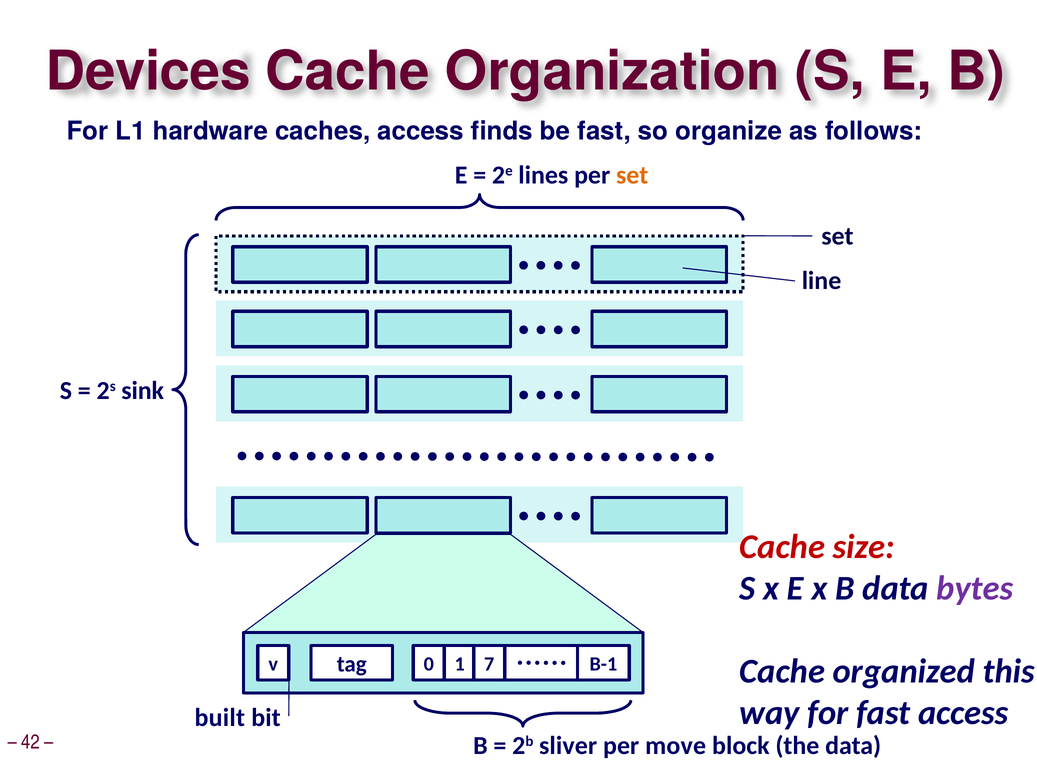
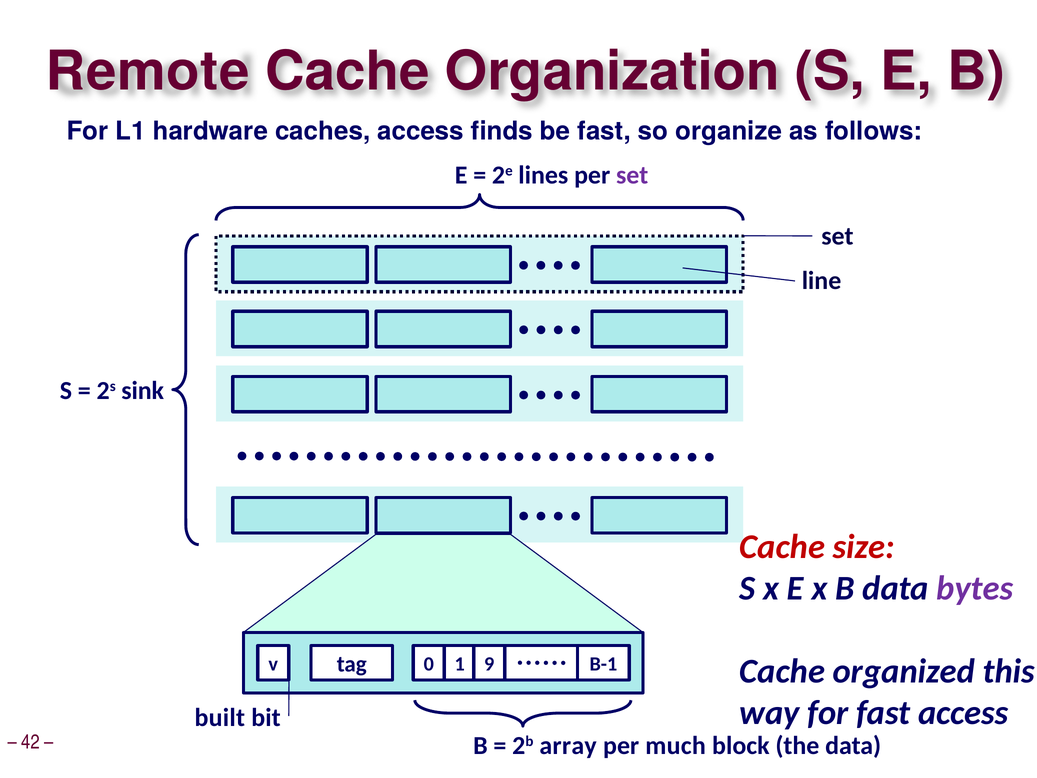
Devices: Devices -> Remote (148, 71)
set colour: orange -> purple (632, 175)
7: 7 -> 9 (489, 664)
sliver: sliver -> array (568, 745)
move: move -> much (676, 745)
